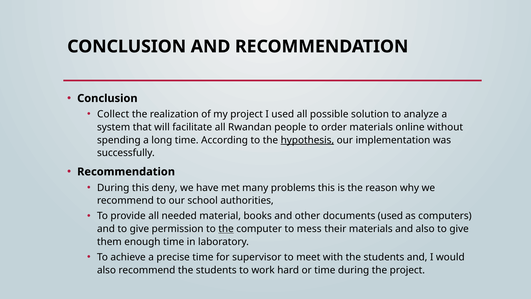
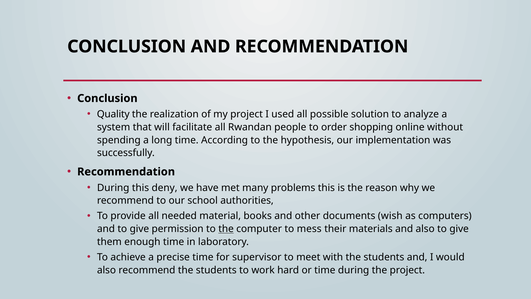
Collect: Collect -> Quality (113, 114)
order materials: materials -> shopping (371, 127)
hypothesis underline: present -> none (307, 140)
documents used: used -> wish (390, 216)
